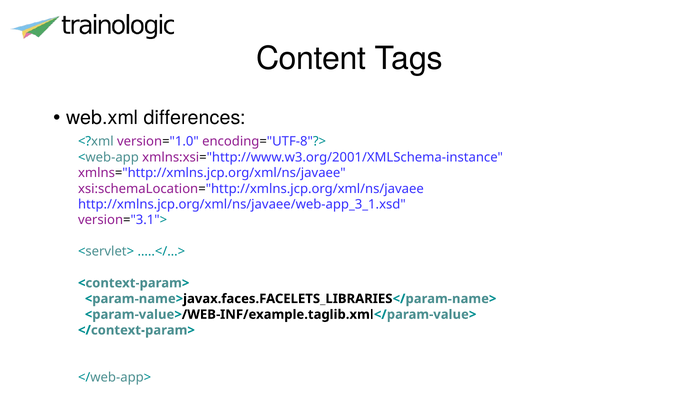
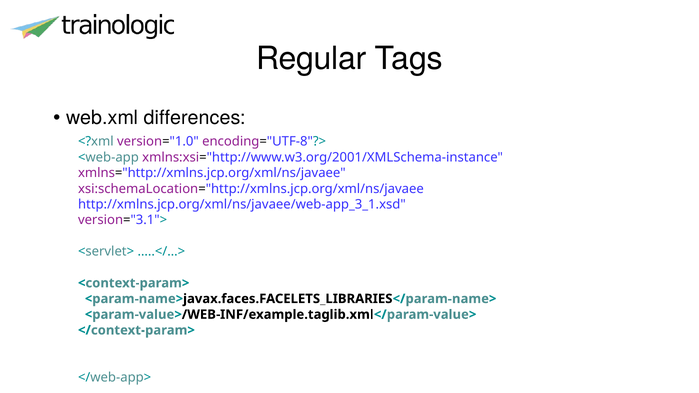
Content: Content -> Regular (311, 59)
